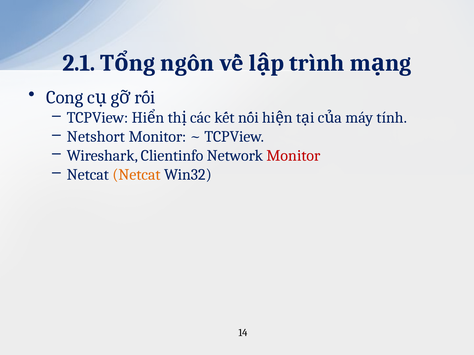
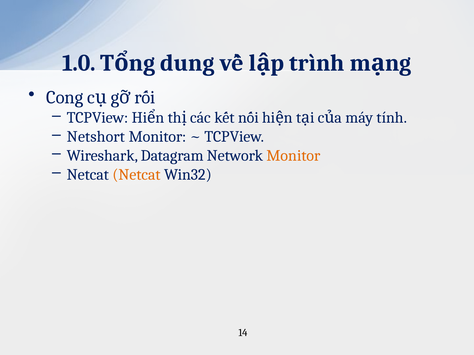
2.1: 2.1 -> 1.0 (79, 63)
ngôn: ngôn -> dung (187, 63)
Clientinfo: Clientinfo -> Datagram (172, 156)
Monitor colour: red -> orange (293, 156)
